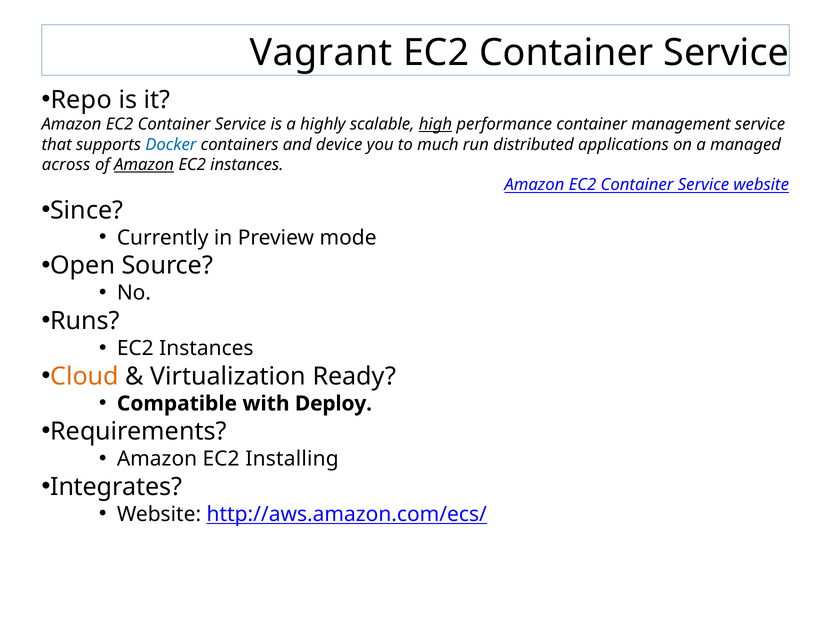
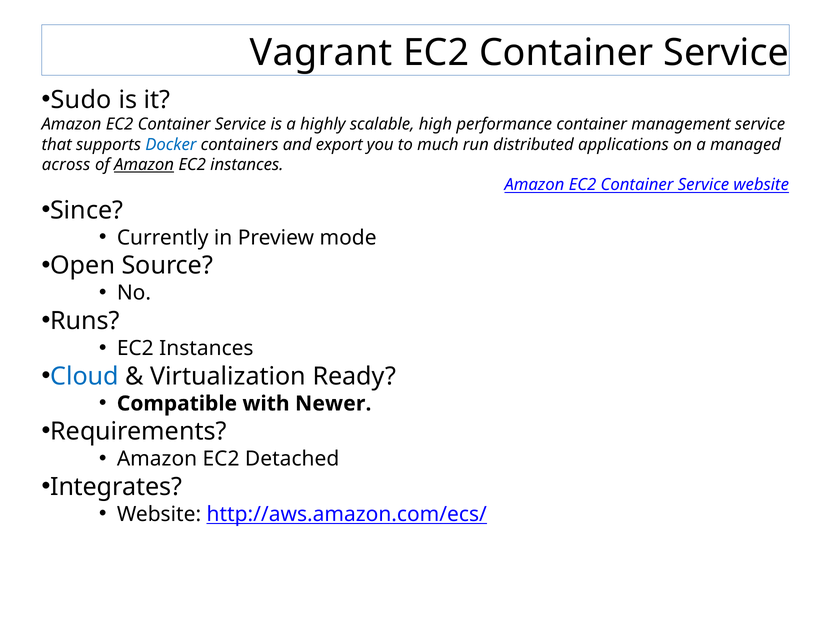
Repo: Repo -> Sudo (81, 100)
high underline: present -> none (435, 124)
device: device -> export (339, 145)
Cloud colour: orange -> blue (85, 376)
Deploy: Deploy -> Newer (333, 404)
Installing: Installing -> Detached (292, 459)
